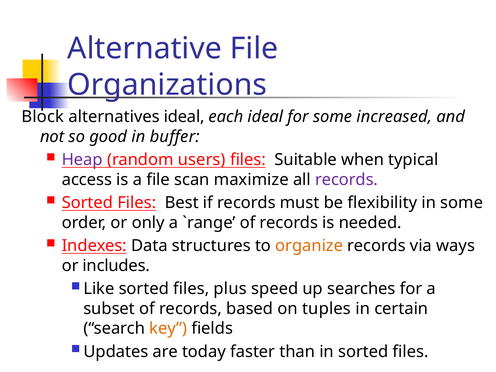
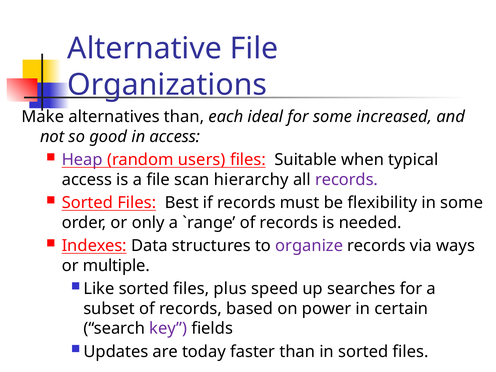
Block: Block -> Make (43, 117)
alternatives ideal: ideal -> than (184, 117)
in buffer: buffer -> access (175, 137)
maximize: maximize -> hierarchy (251, 180)
organize colour: orange -> purple (309, 246)
includes: includes -> multiple (116, 266)
tuples: tuples -> power (327, 309)
key colour: orange -> purple (168, 328)
